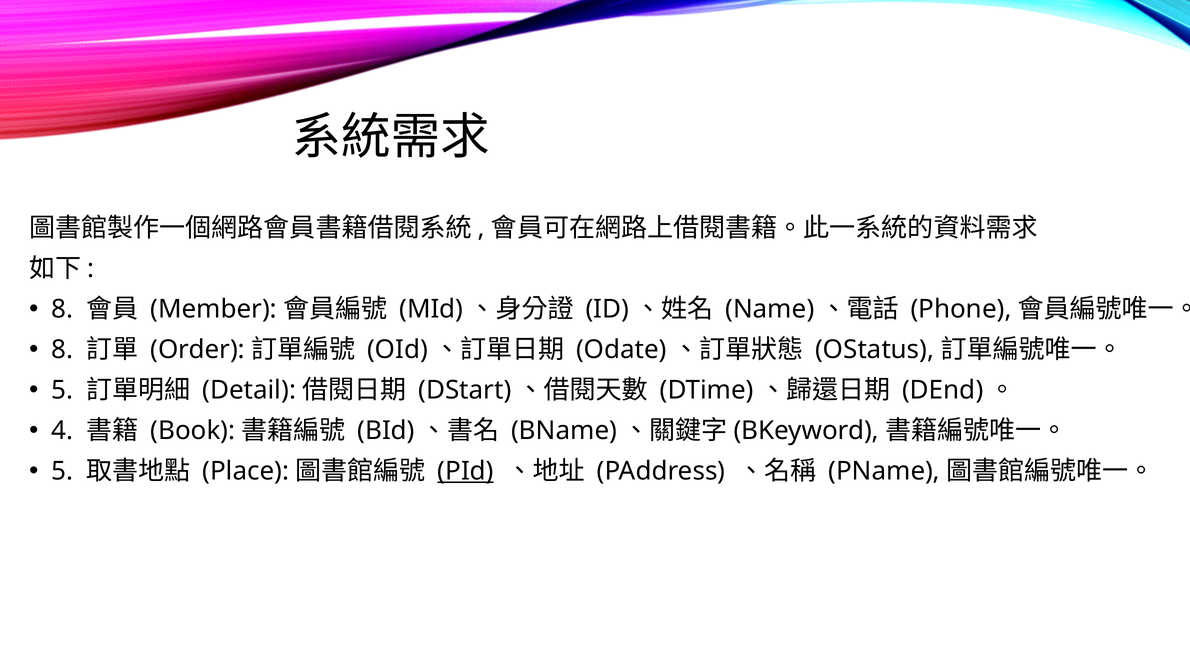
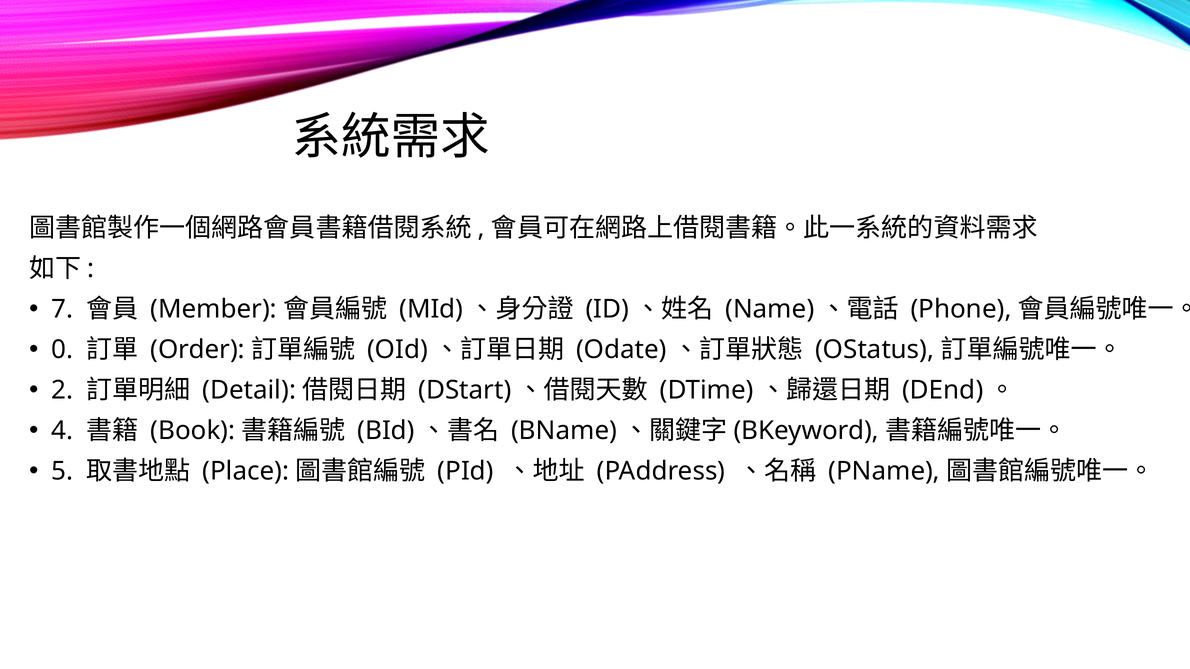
8: 8 -> 7 (62, 309)
8: 8 -> 0 (62, 350)
5: 5 -> 2 (62, 390)
PId underline: present -> none (466, 471)
